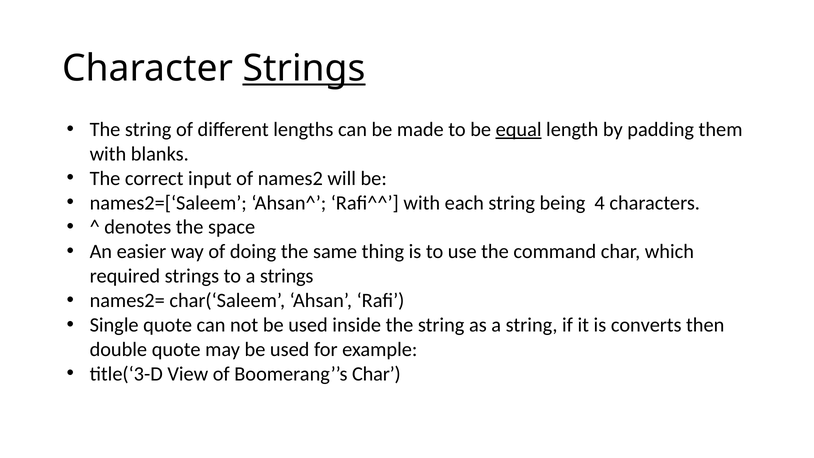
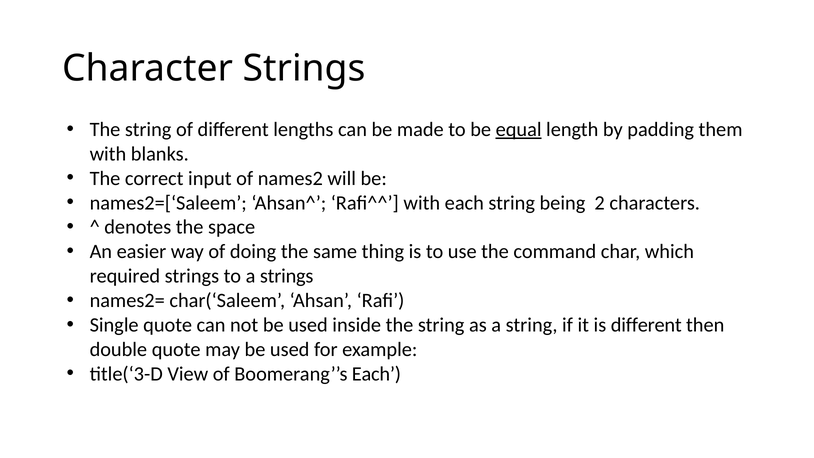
Strings underline: present -> none (304, 68)
4: 4 -> 2 (600, 203)
is converts: converts -> different (646, 325)
Boomerang’’s Char: Char -> Each (376, 374)
